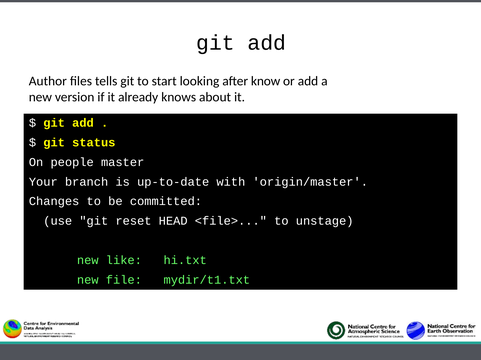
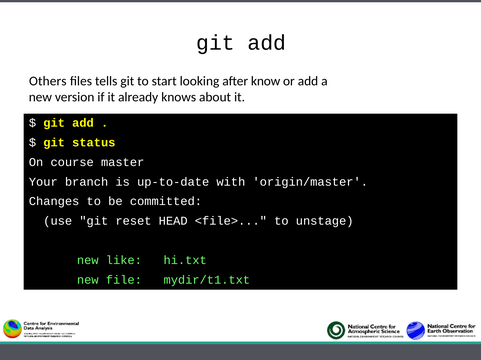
Author: Author -> Others (48, 81)
people: people -> course (72, 162)
